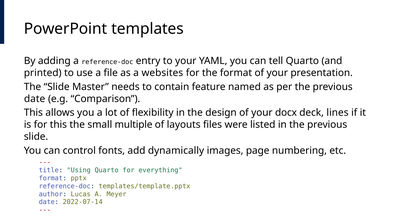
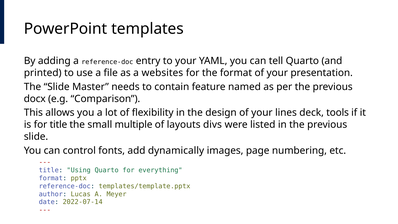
date: date -> docx (35, 99)
docx: docx -> lines (286, 113)
lines: lines -> tools (338, 113)
for this: this -> title (58, 125)
files: files -> divs (212, 125)
